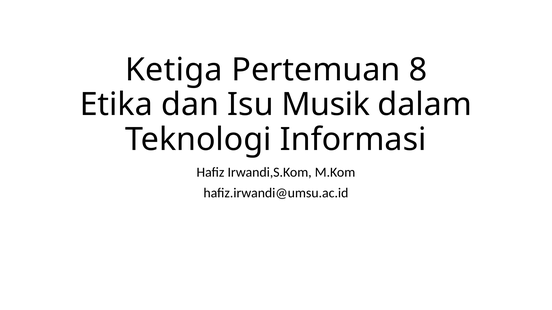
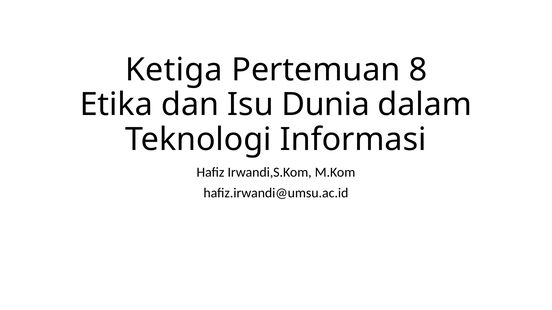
Musik: Musik -> Dunia (326, 105)
